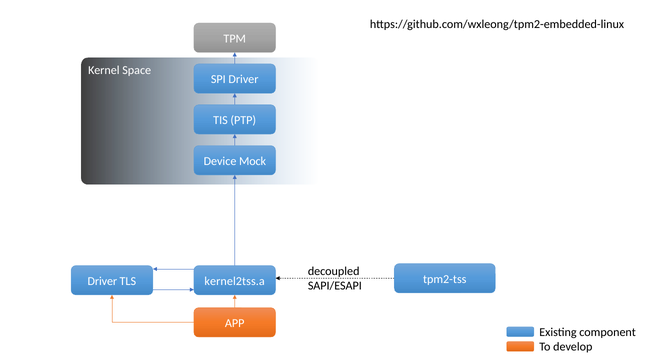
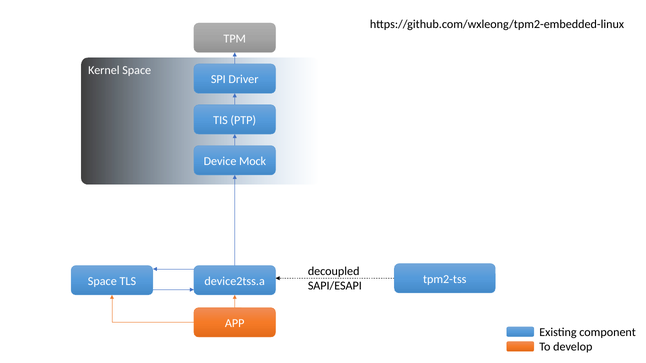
Driver: Driver -> Space (102, 281)
kernel2tss.a: kernel2tss.a -> device2tss.a (235, 281)
